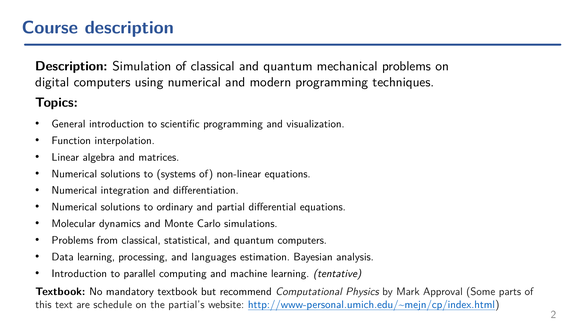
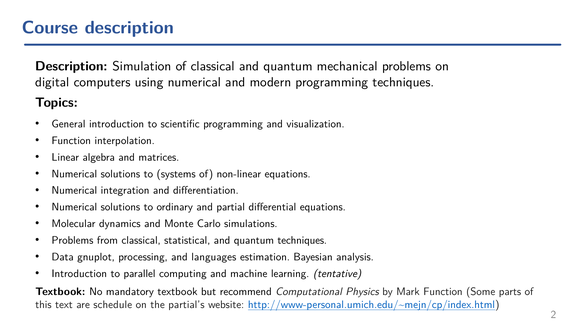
quantum computers: computers -> techniques (302, 240)
Data learning: learning -> gnuplot (96, 257)
Mark Approval: Approval -> Function (443, 292)
